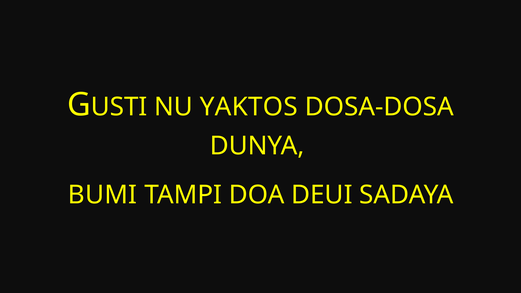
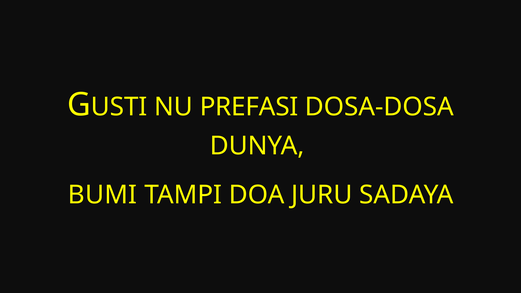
YAKTOS: YAKTOS -> PREFASI (249, 107)
DEUI: DEUI -> JURU (322, 195)
